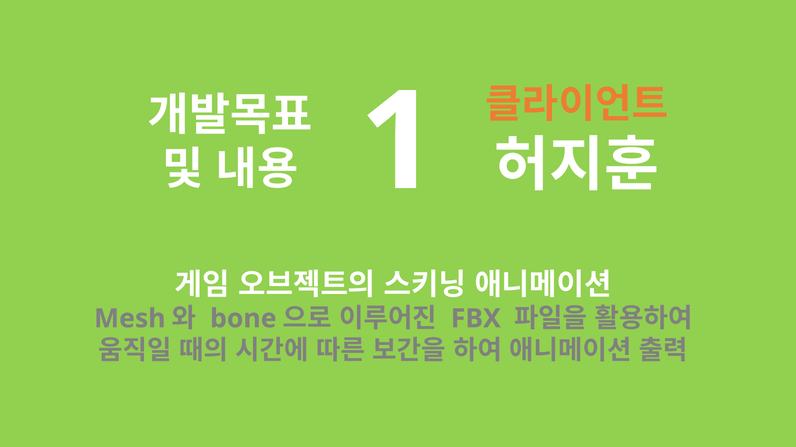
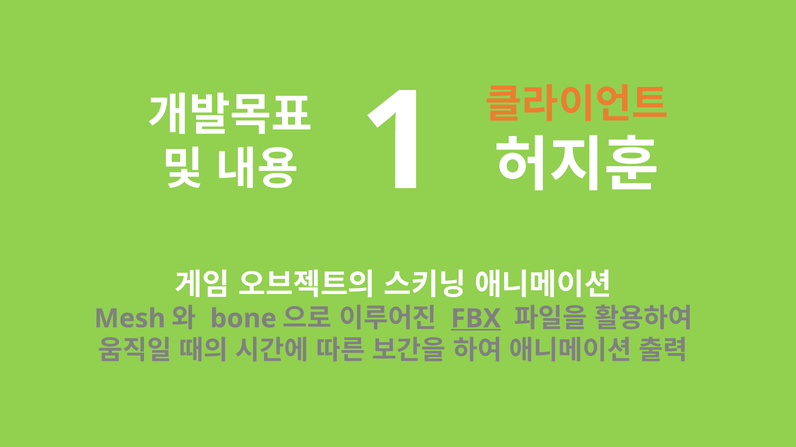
FBX underline: none -> present (476, 319)
